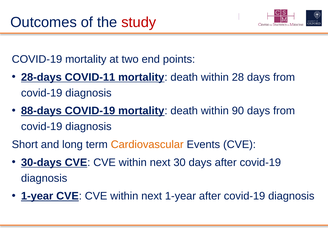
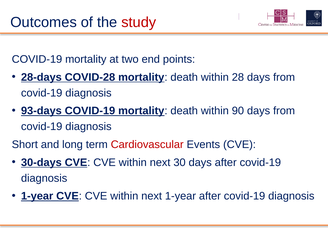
COVID-11: COVID-11 -> COVID-28 (90, 77)
88-days: 88-days -> 93-days (41, 111)
Cardiovascular colour: orange -> red (147, 145)
